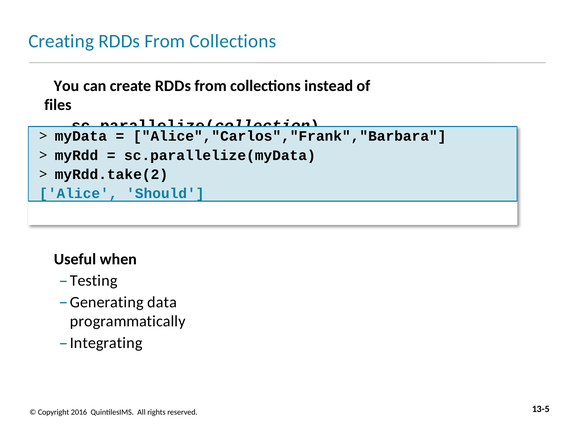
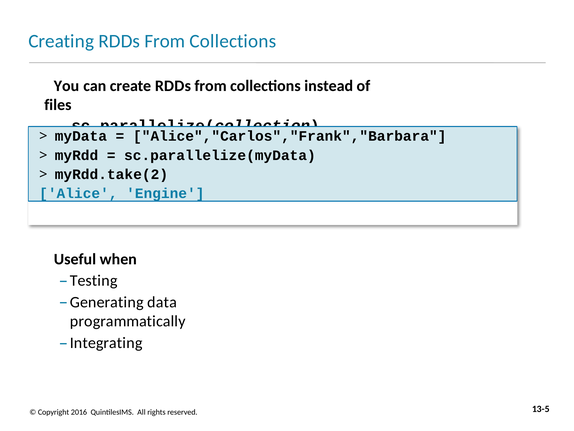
Should: Should -> Engine (165, 193)
